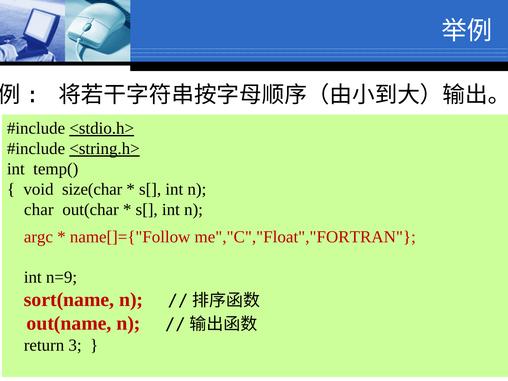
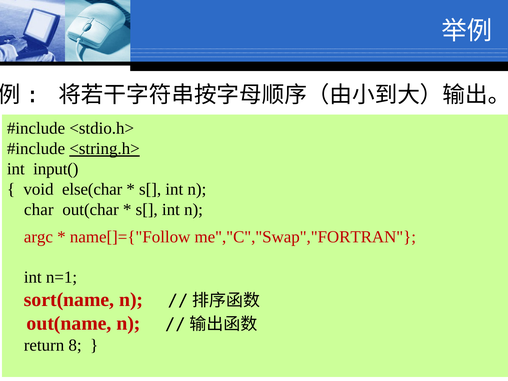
<stdio.h> underline: present -> none (102, 128)
temp(: temp( -> input( (56, 169)
size(char: size(char -> else(char (92, 189)
me","C","Float","FORTRAN: me","C","Float","FORTRAN -> me","C","Swap","FORTRAN (305, 237)
n=9: n=9 -> n=1 (62, 277)
3: 3 -> 8 (75, 345)
